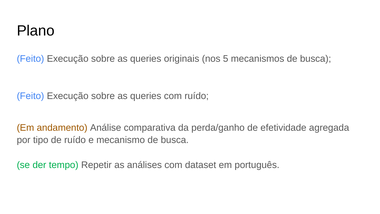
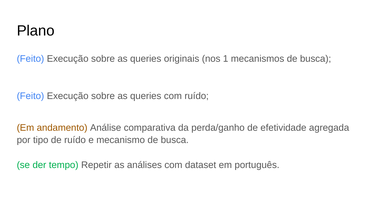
5: 5 -> 1 (226, 59)
